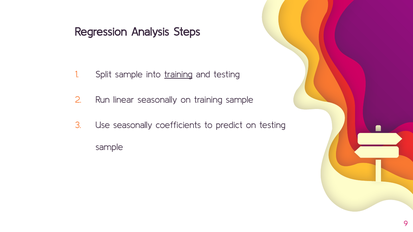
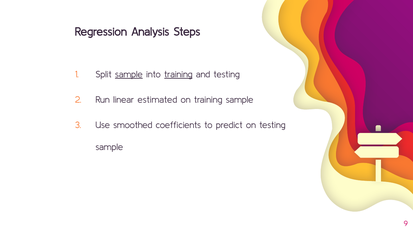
sample underline: none -> present (129, 74)
linear seasonally: seasonally -> estimated (157, 100)
Use seasonally: seasonally -> smoothed (133, 125)
